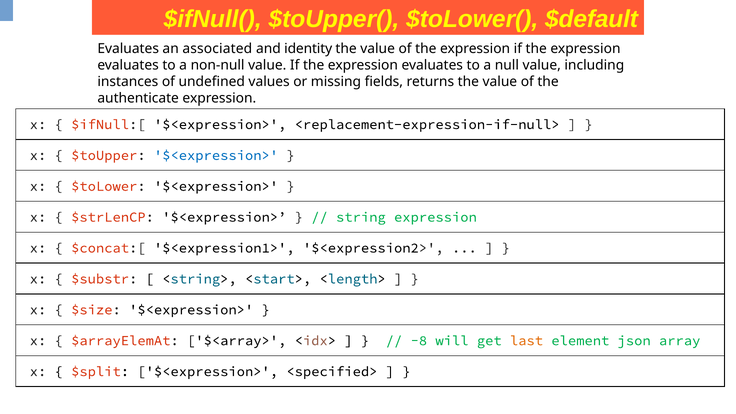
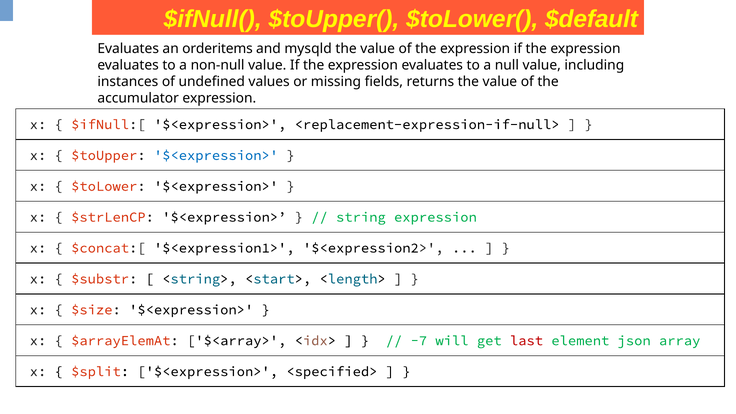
associated: associated -> orderitems (217, 49)
identity: identity -> mysqld (308, 49)
authenticate: authenticate -> accumulator (138, 98)
-8: -8 -> -7 (419, 341)
last colour: orange -> red (527, 341)
